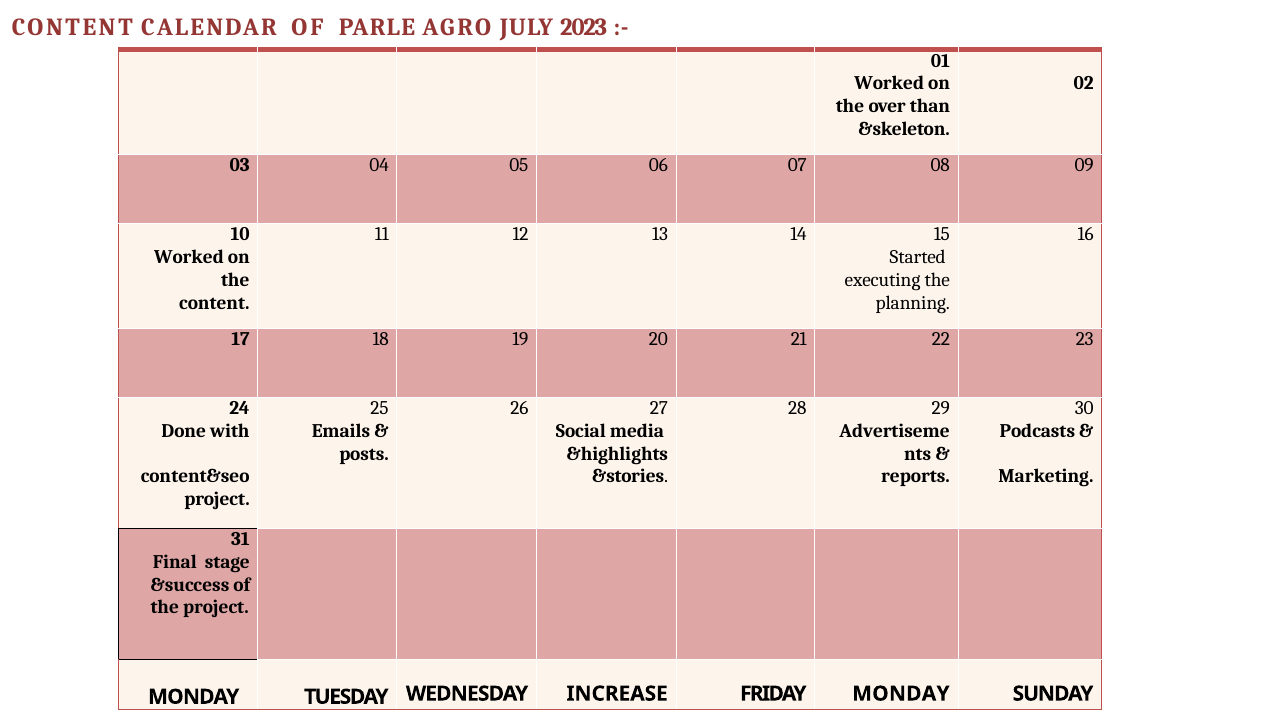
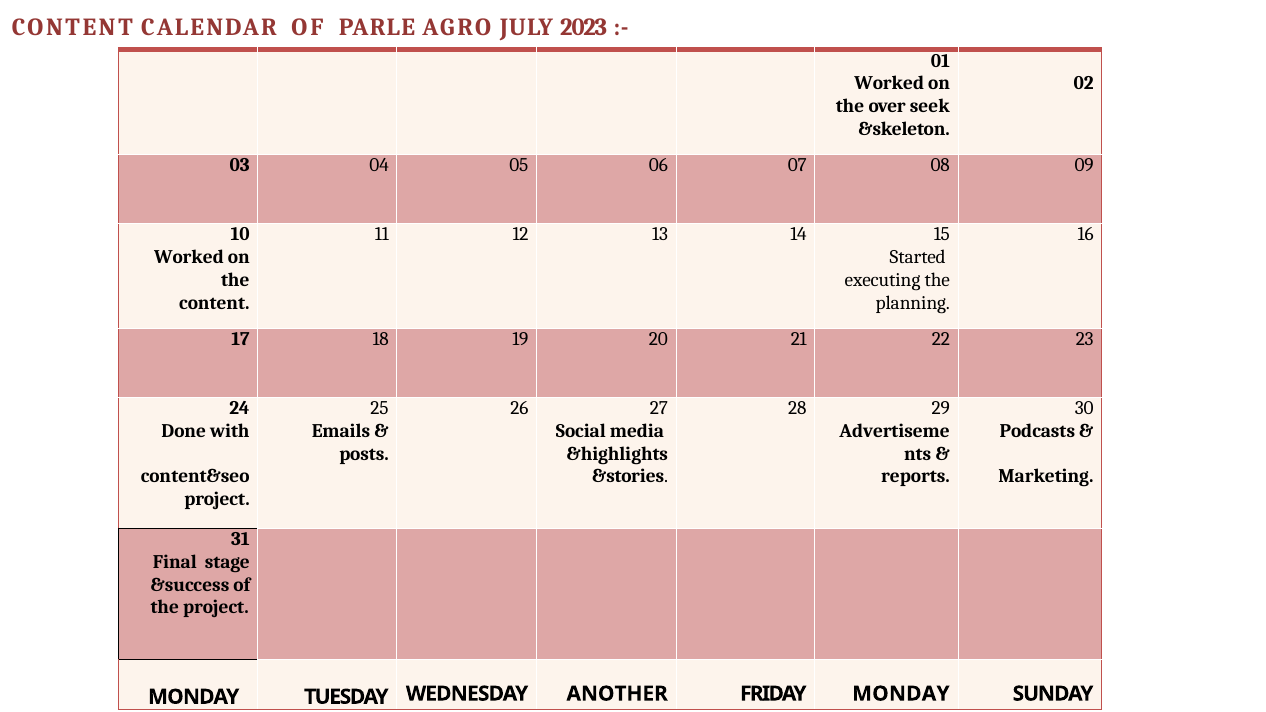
than: than -> seek (930, 106)
INCREASE: INCREASE -> ANOTHER (617, 694)
